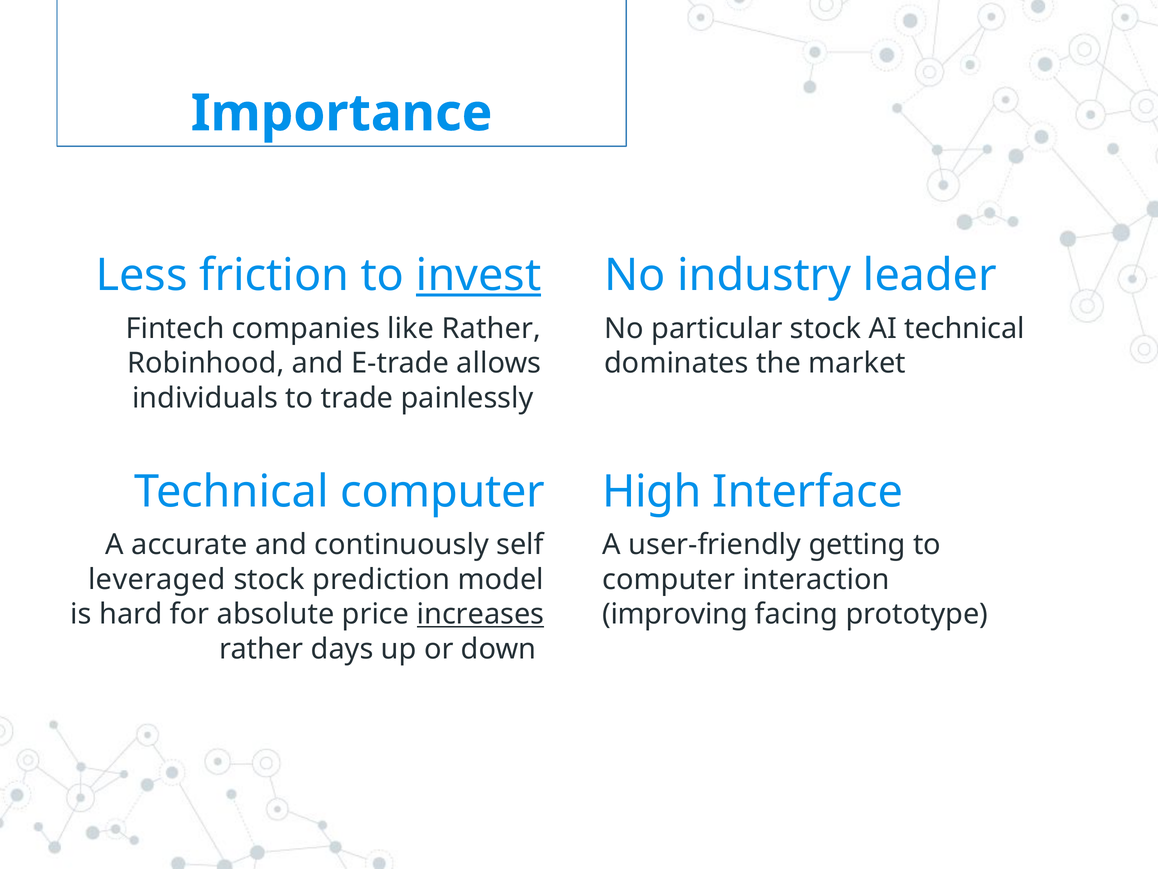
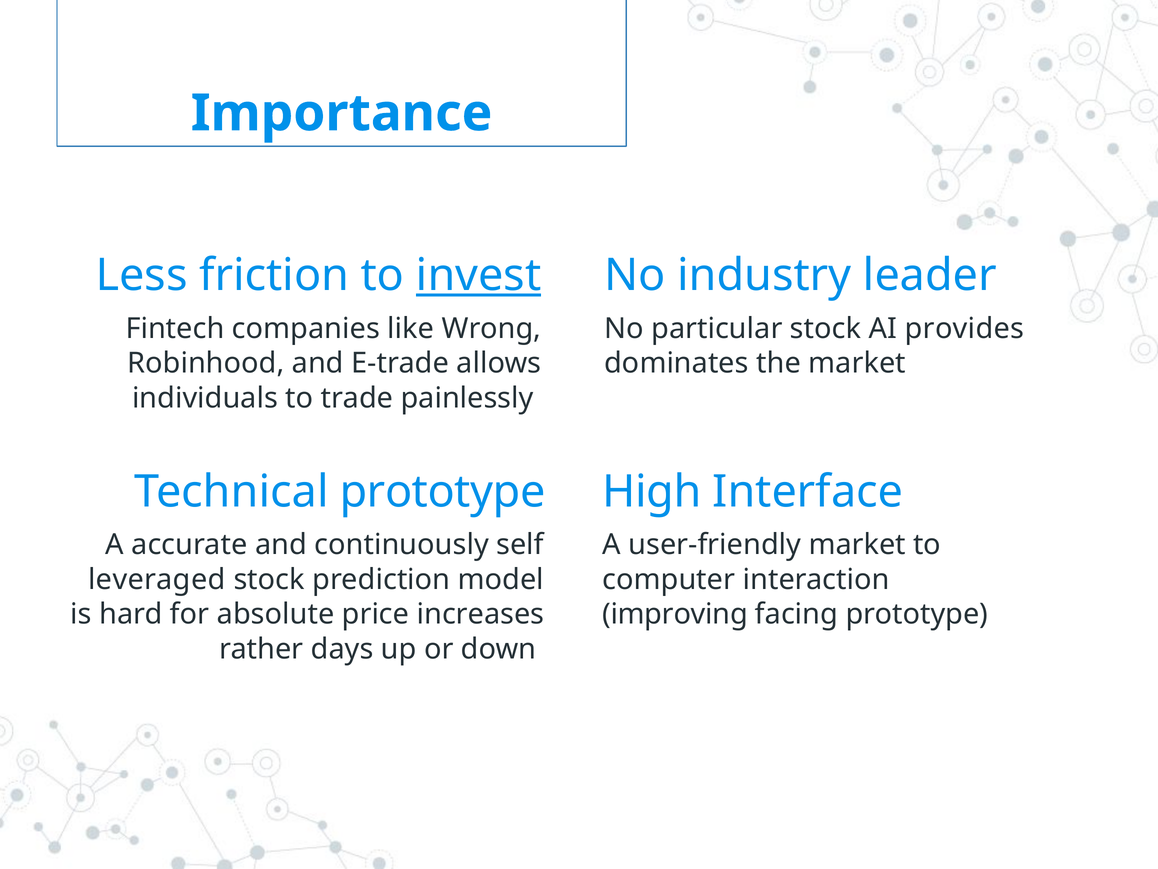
like Rather: Rather -> Wrong (491, 328)
AI technical: technical -> provides (964, 328)
Technical computer: computer -> prototype (443, 492)
user-friendly getting: getting -> market (857, 544)
increases underline: present -> none (480, 614)
